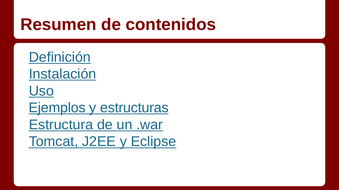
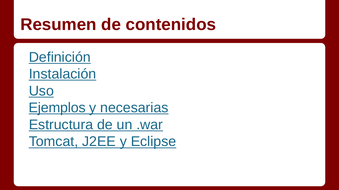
estructuras: estructuras -> necesarias (134, 108)
